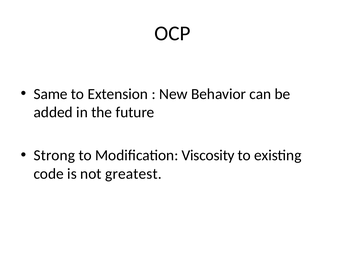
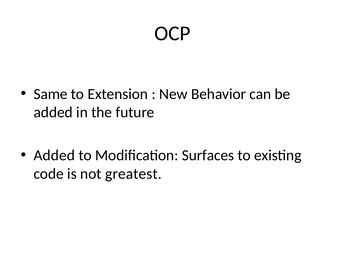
Strong: Strong -> Added (54, 155)
Viscosity: Viscosity -> Surfaces (208, 155)
